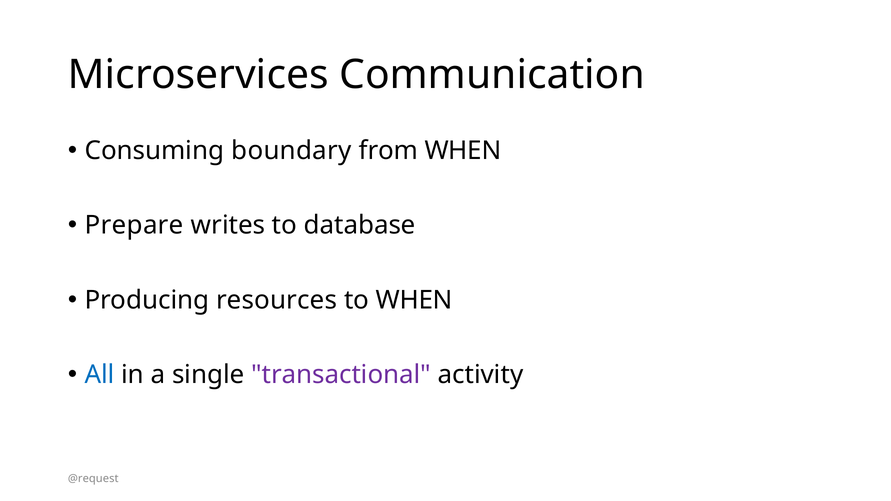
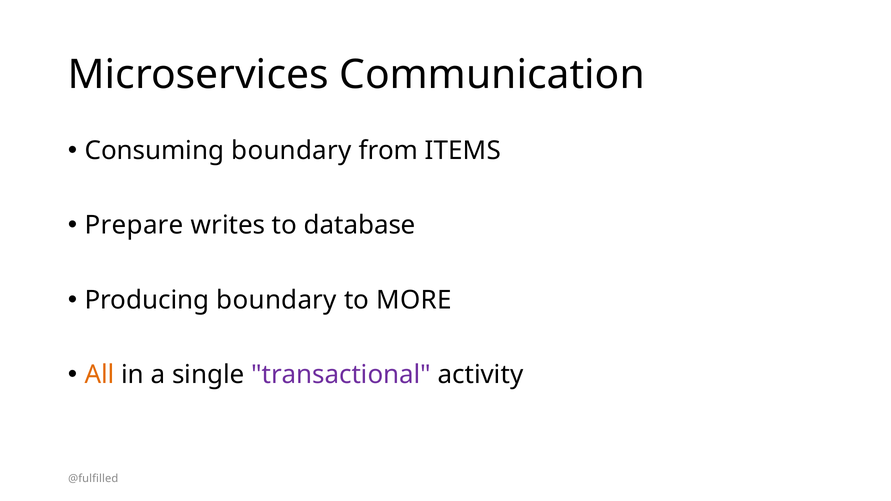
from WHEN: WHEN -> ITEMS (463, 151)
Producing resources: resources -> boundary (277, 300)
to WHEN: WHEN -> MORE (414, 300)
All colour: blue -> orange (100, 375)
@request: @request -> @fulfilled (93, 479)
